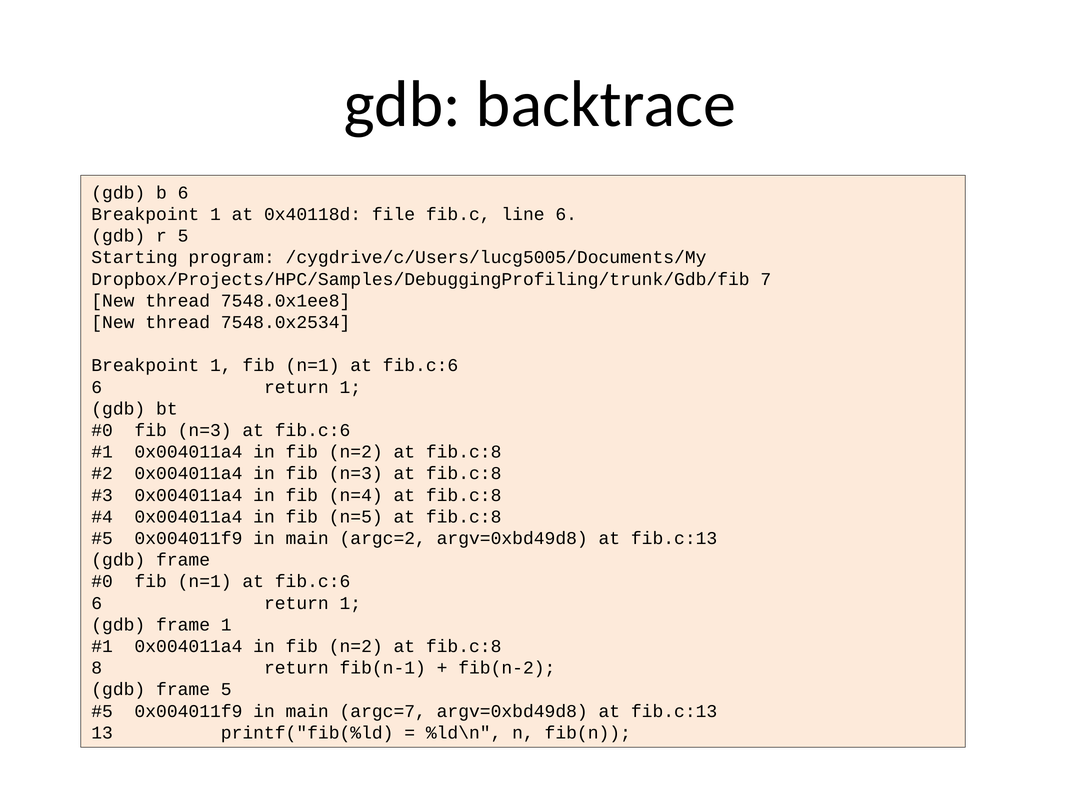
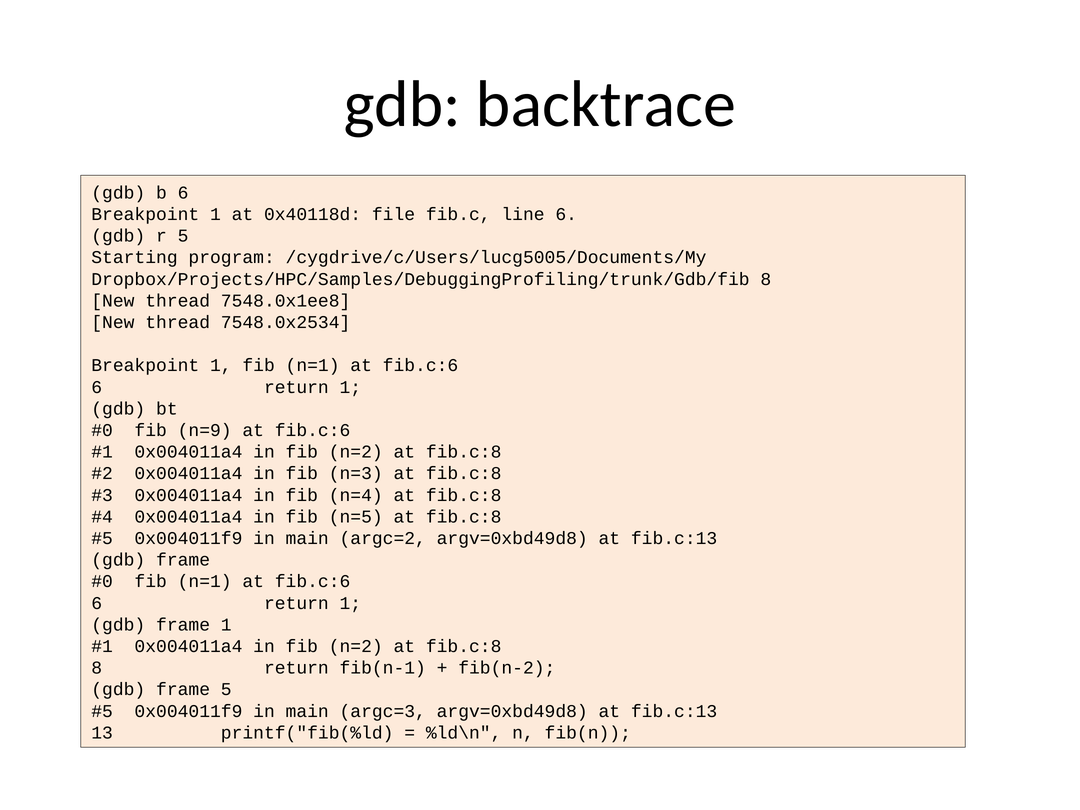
Dropbox/Projects/HPC/Samples/DebuggingProfiling/trunk/Gdb/fib 7: 7 -> 8 (766, 279)
n=3: n=3 -> n=9 (205, 430)
argc=7: argc=7 -> argc=3 (383, 711)
